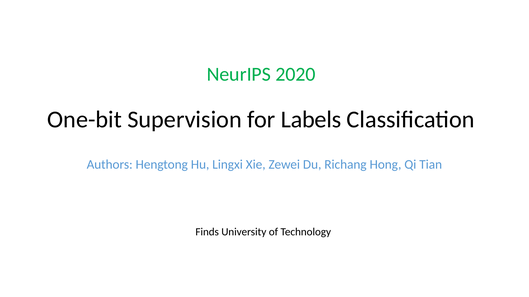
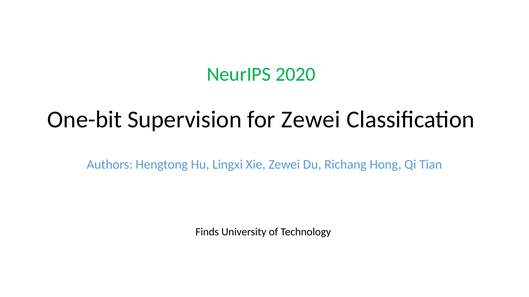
for Labels: Labels -> Zewei (311, 120)
